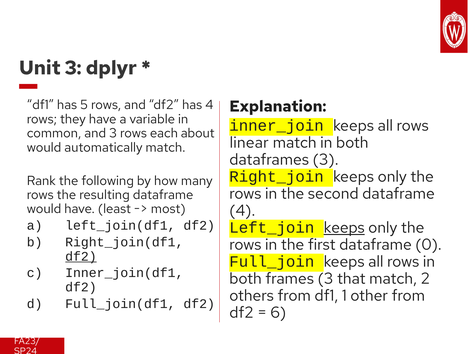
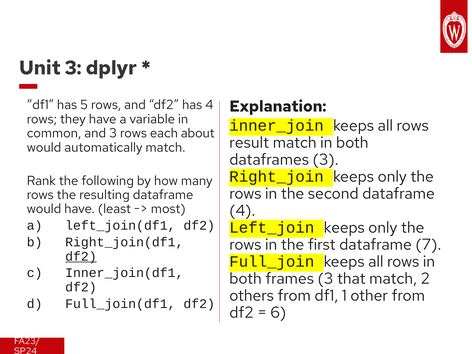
linear: linear -> result (249, 143)
keeps underline: present -> none (344, 228)
0: 0 -> 7 (428, 245)
